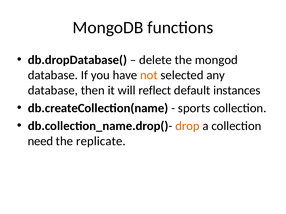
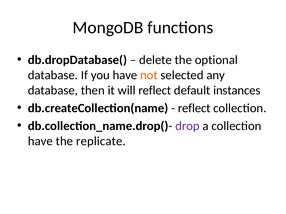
mongod: mongod -> optional (216, 60)
sports: sports -> reflect (194, 108)
drop colour: orange -> purple (187, 126)
need: need -> have (40, 141)
